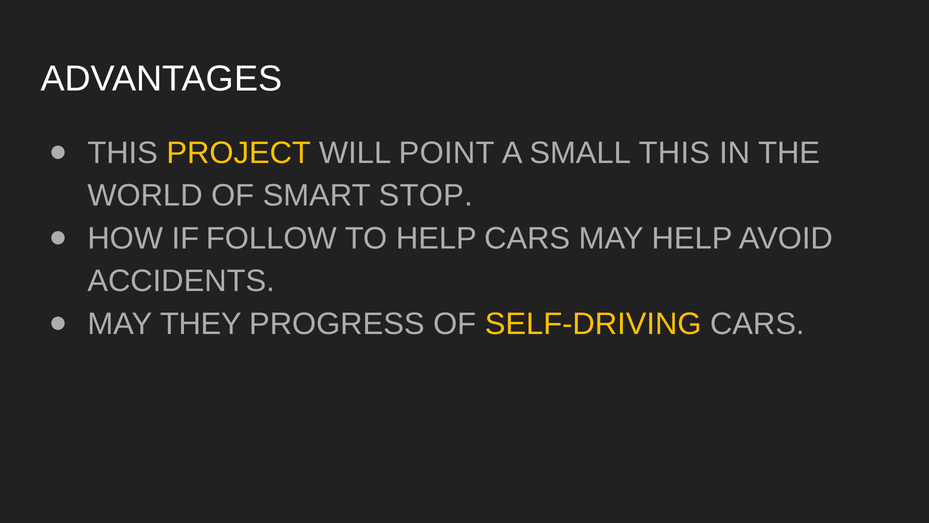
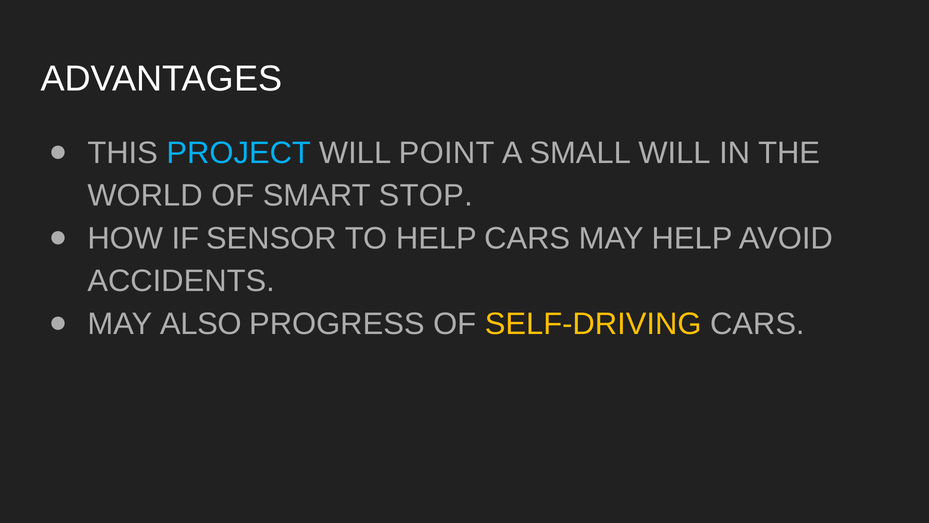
PROJECT colour: yellow -> light blue (239, 153)
SMALL THIS: THIS -> WILL (675, 153)
FOLLOW: FOLLOW -> SENSOR (271, 238)
THEY: THEY -> ALSO (201, 324)
